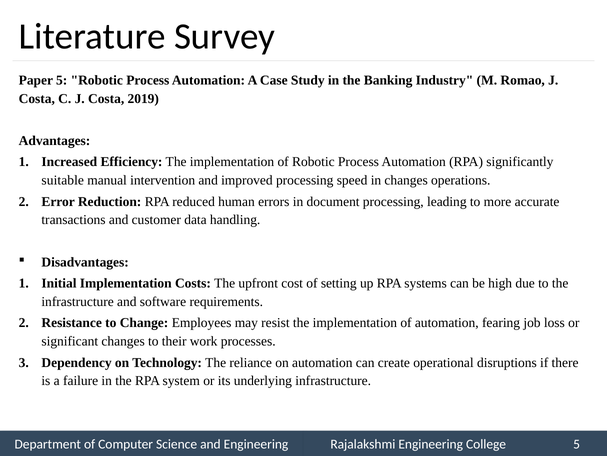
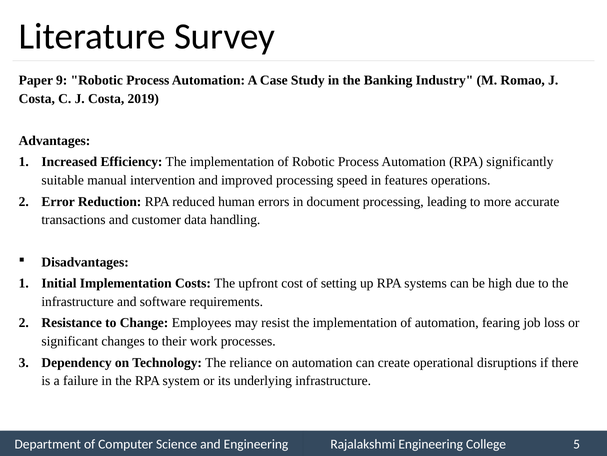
Paper 5: 5 -> 9 (62, 80)
in changes: changes -> features (406, 180)
